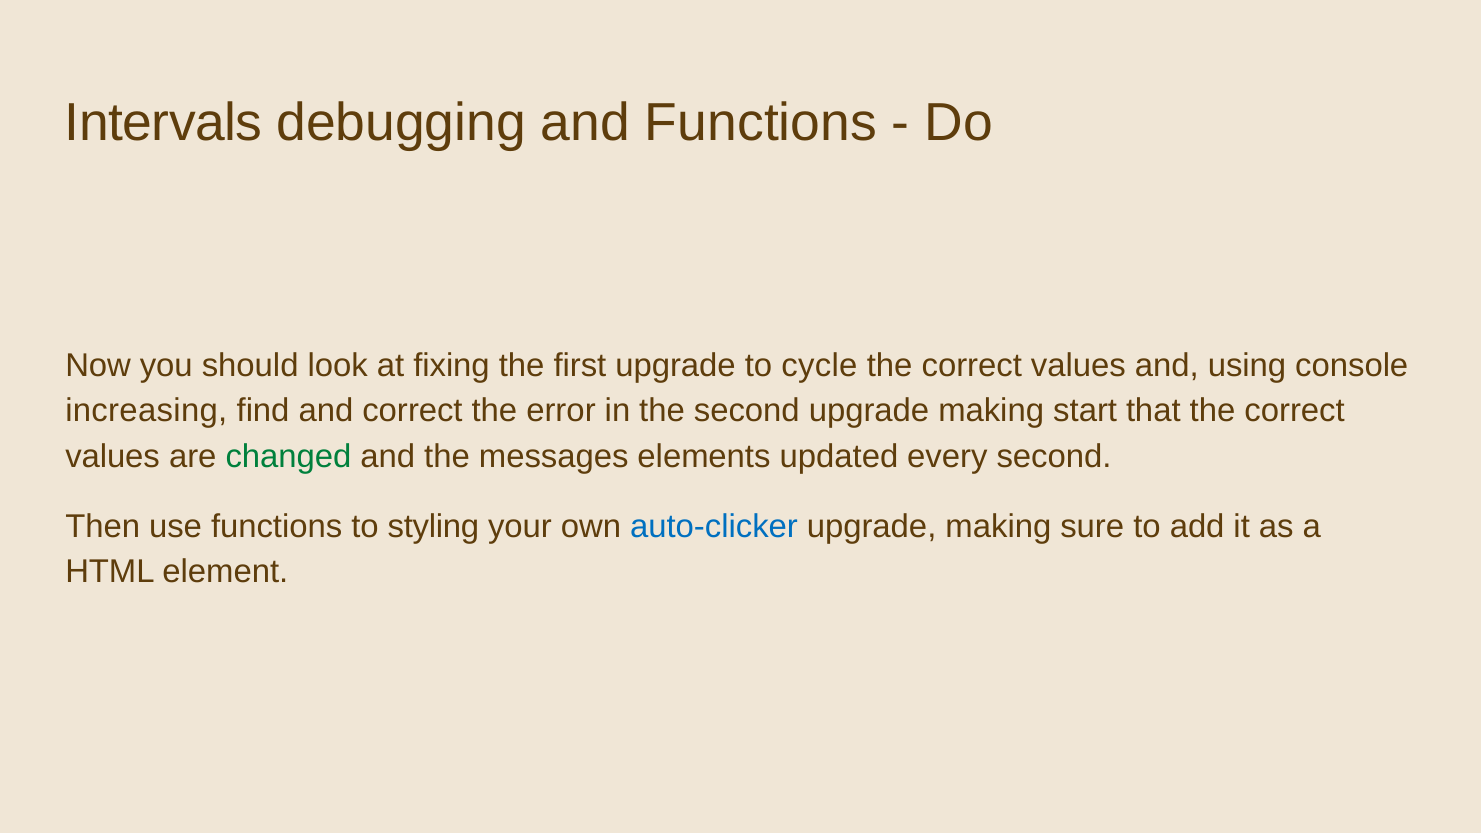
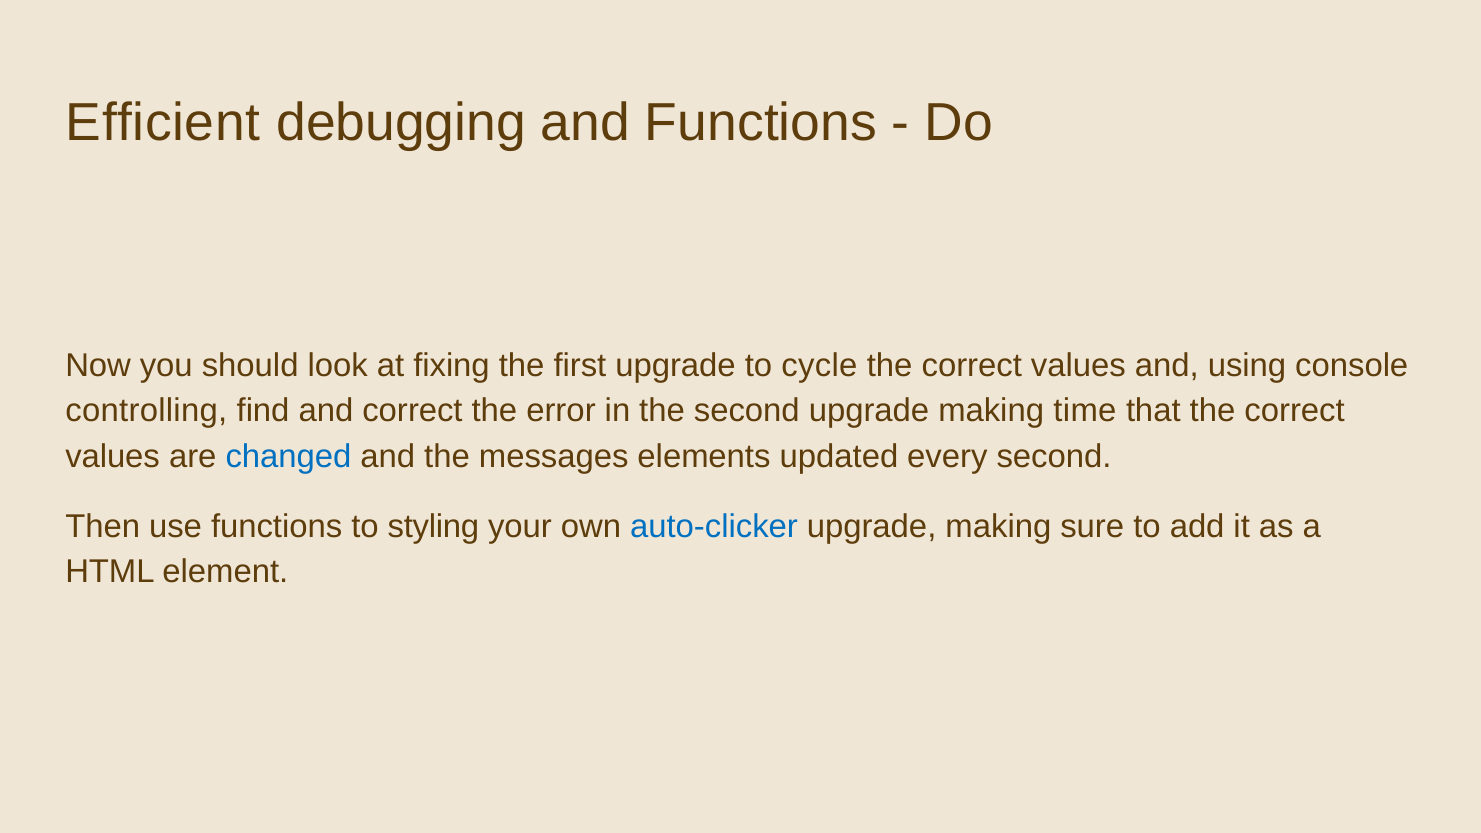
Intervals: Intervals -> Efficient (163, 123)
increasing: increasing -> controlling (146, 411)
start: start -> time (1085, 411)
changed colour: green -> blue (288, 456)
